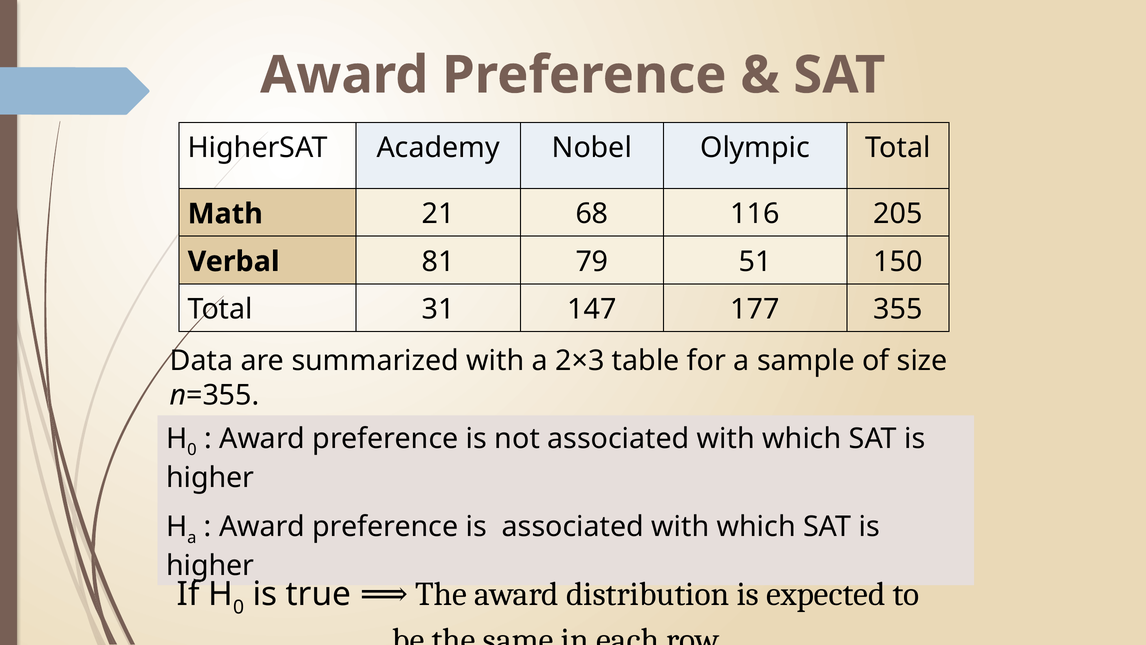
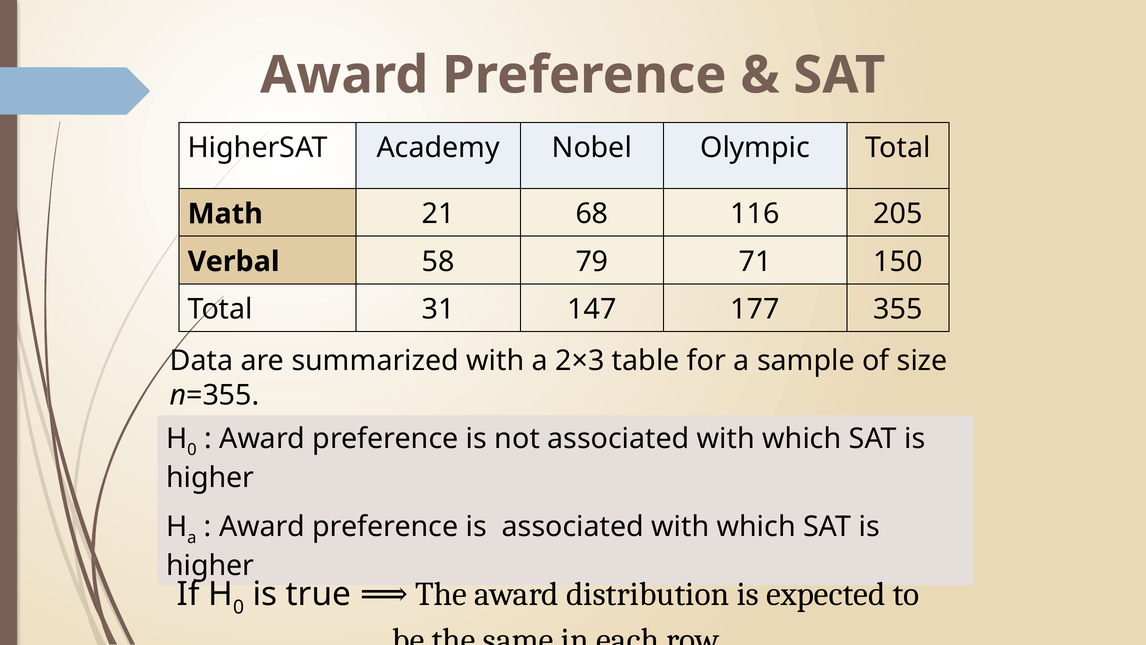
81: 81 -> 58 (438, 261)
51: 51 -> 71 (755, 261)
